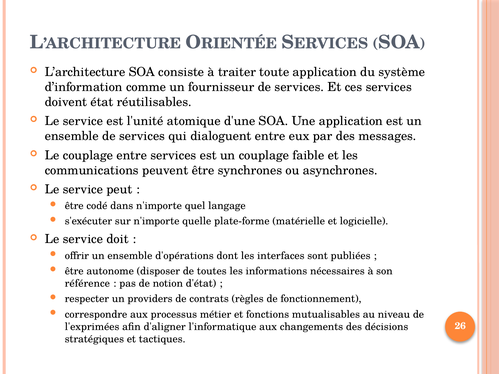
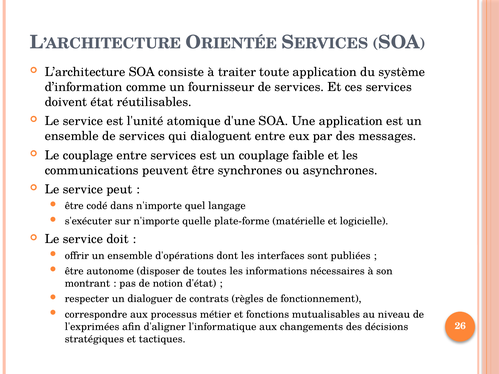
référence: référence -> montrant (87, 284)
providers: providers -> dialoguer (150, 299)
